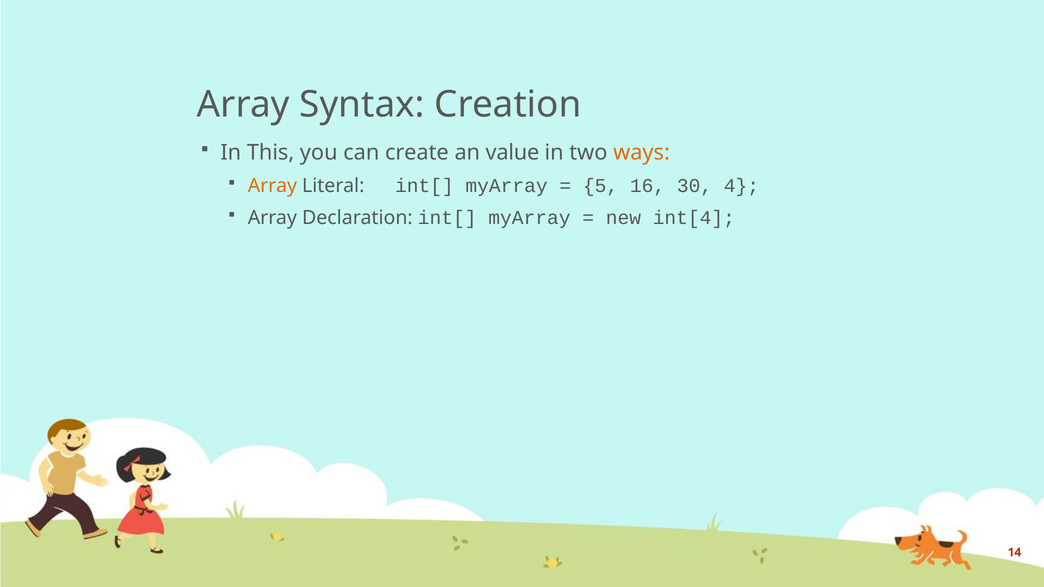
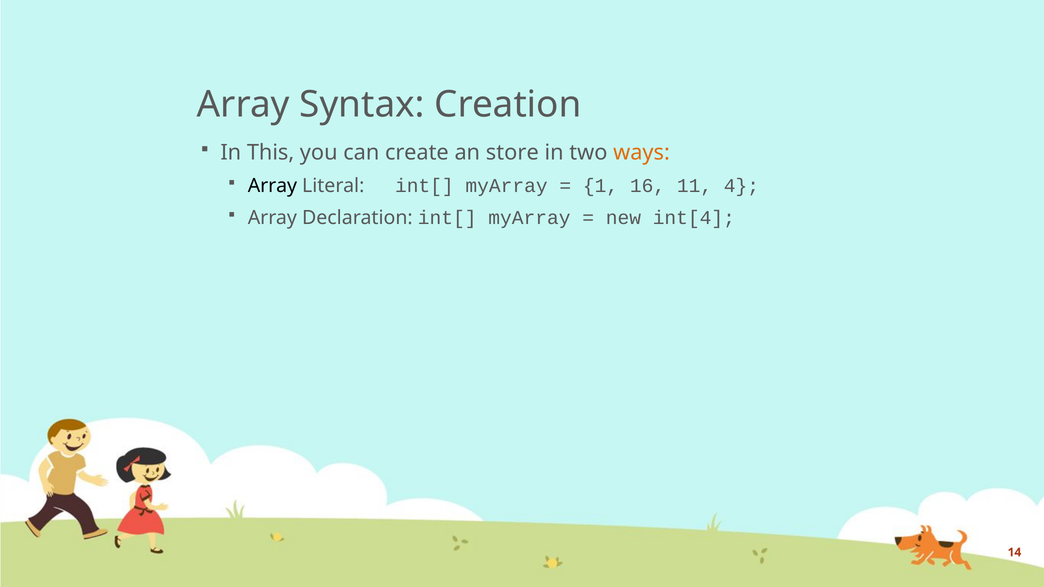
value: value -> store (512, 153)
Array colour: orange -> black (272, 186)
5: 5 -> 1 (601, 186)
30: 30 -> 11 (695, 186)
